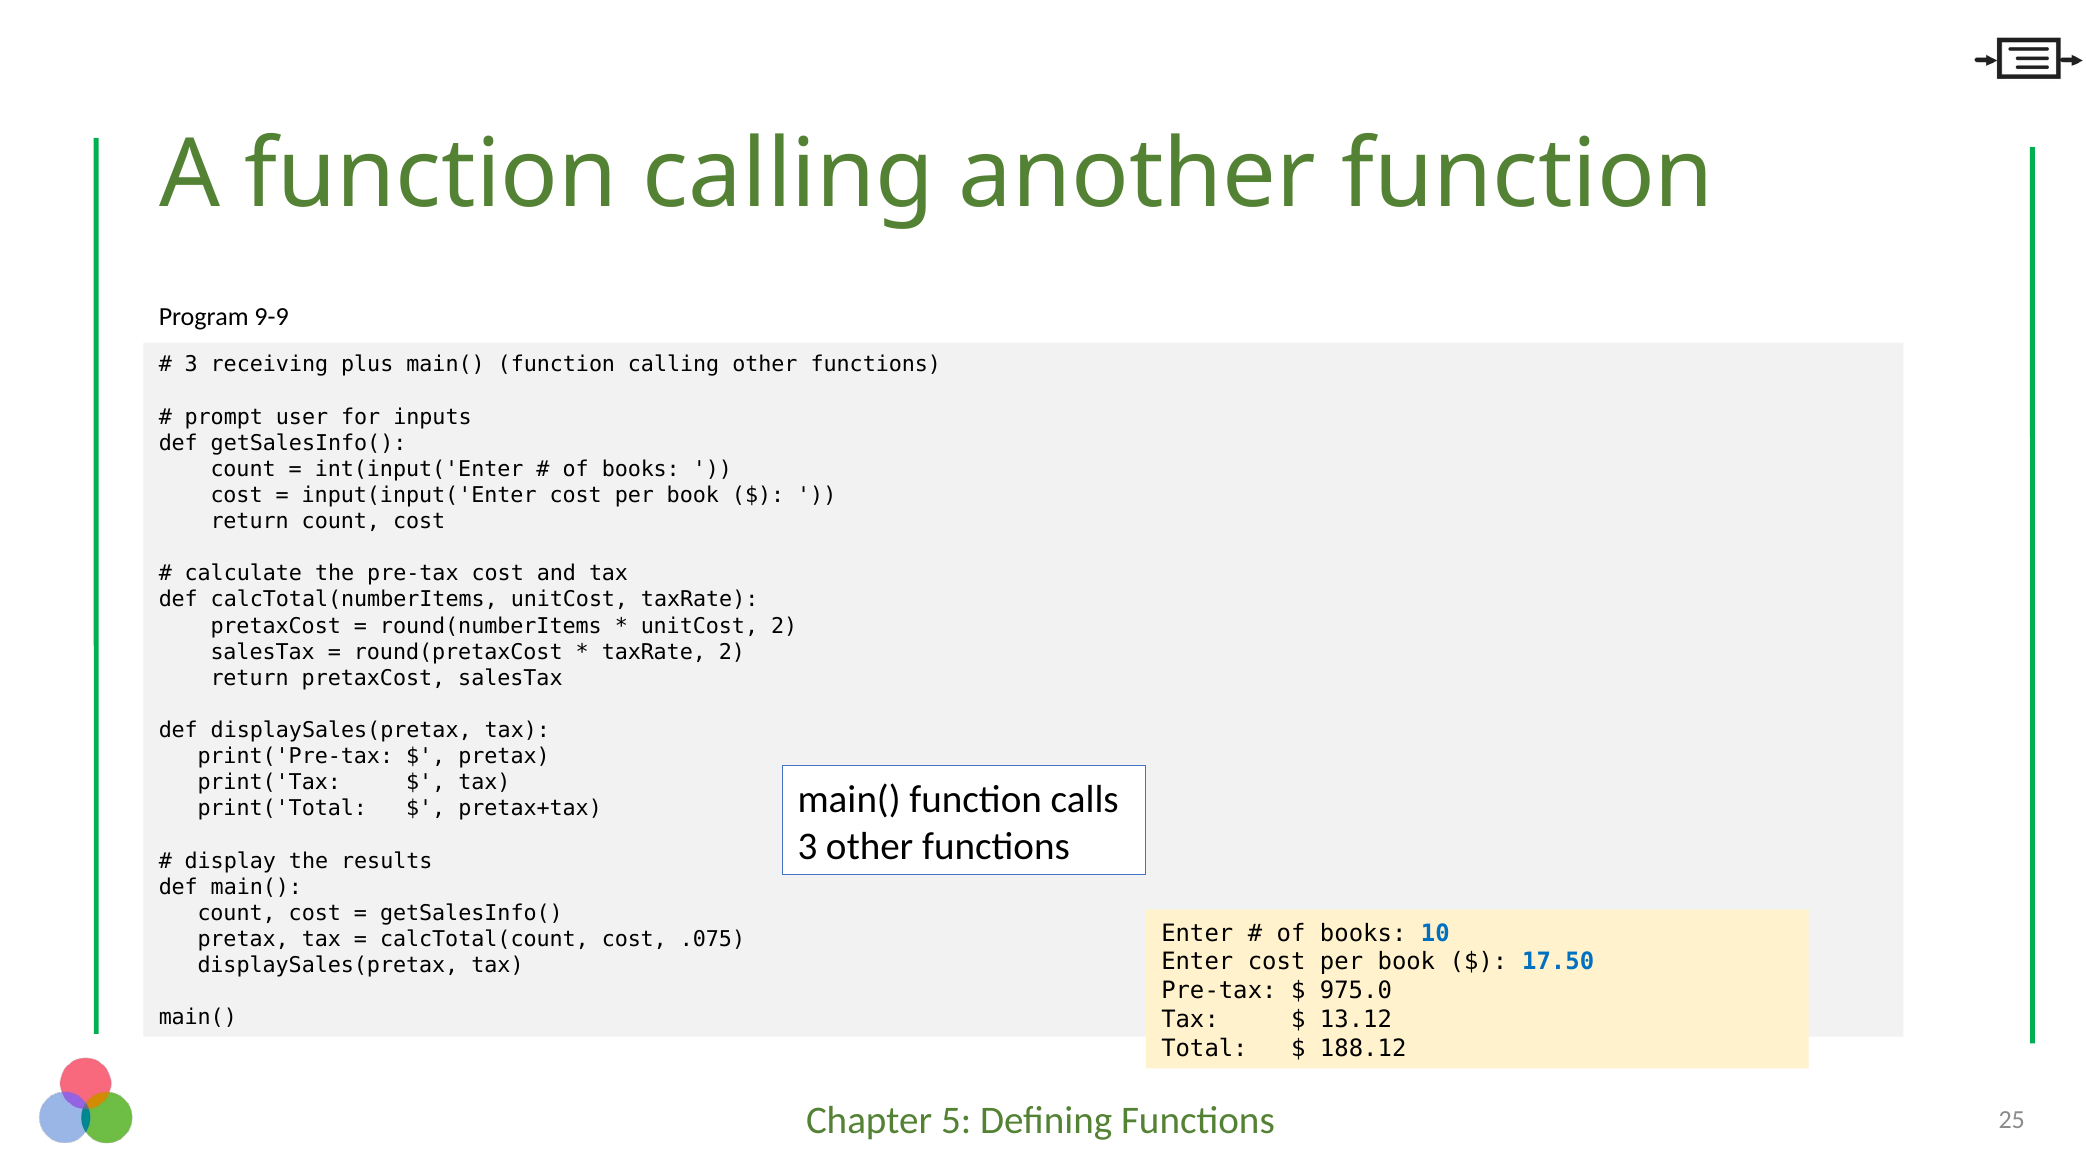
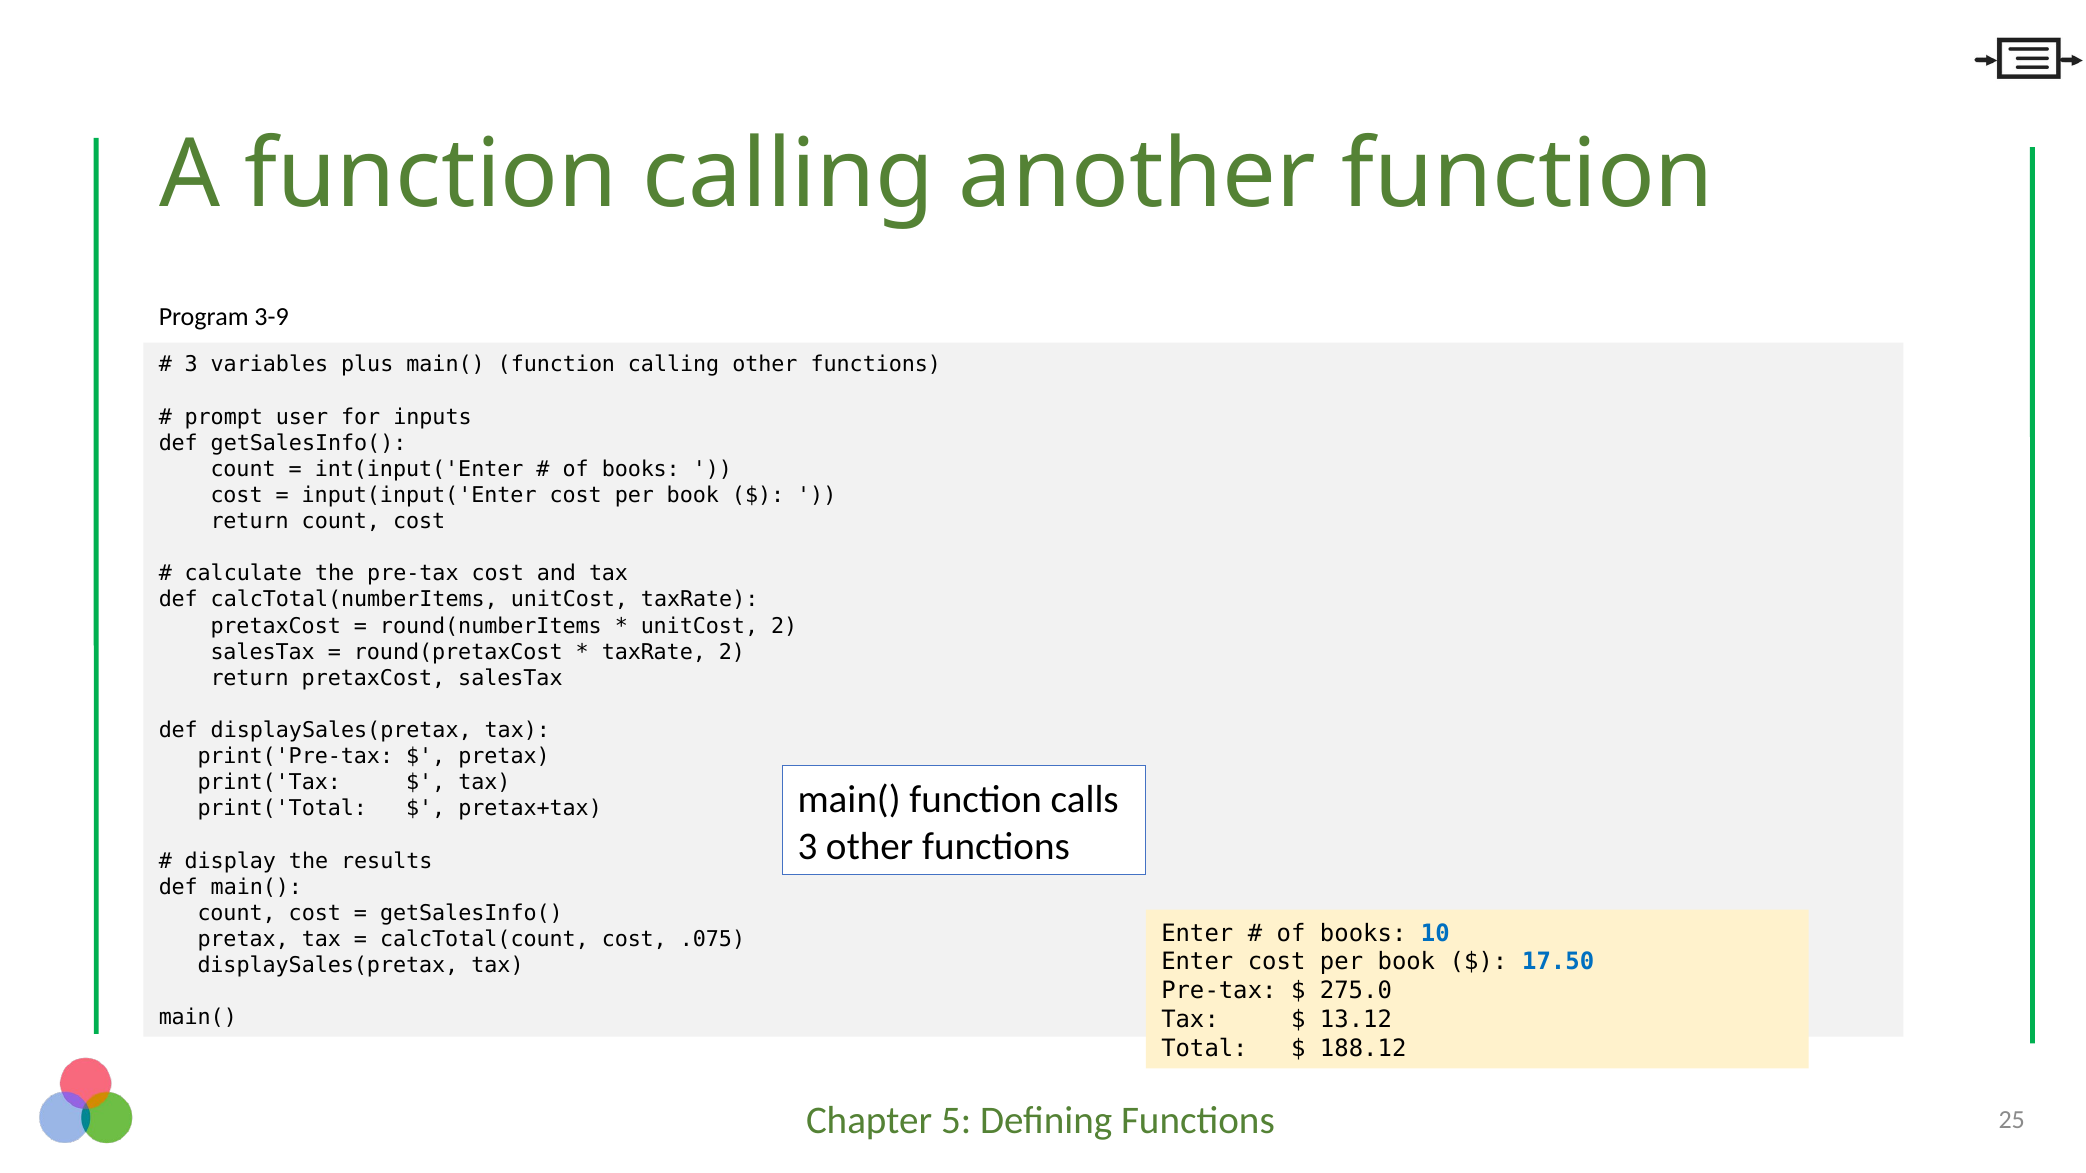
9-9: 9-9 -> 3-9 (272, 317)
receiving: receiving -> variables (269, 365)
975.0: 975.0 -> 275.0 (1356, 991)
